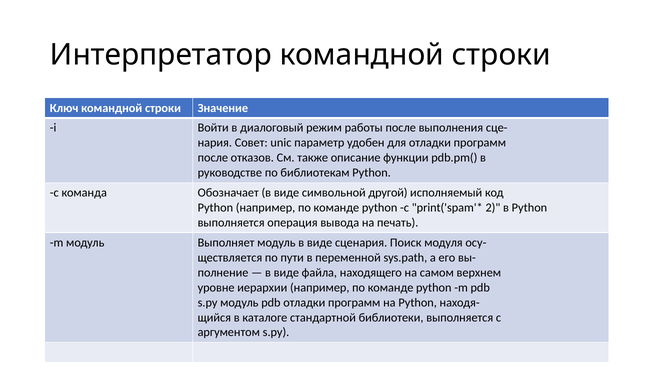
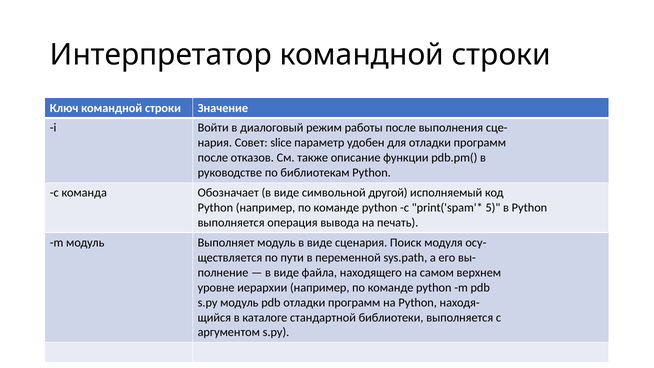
unic: unic -> slice (281, 143)
2: 2 -> 5 (493, 208)
